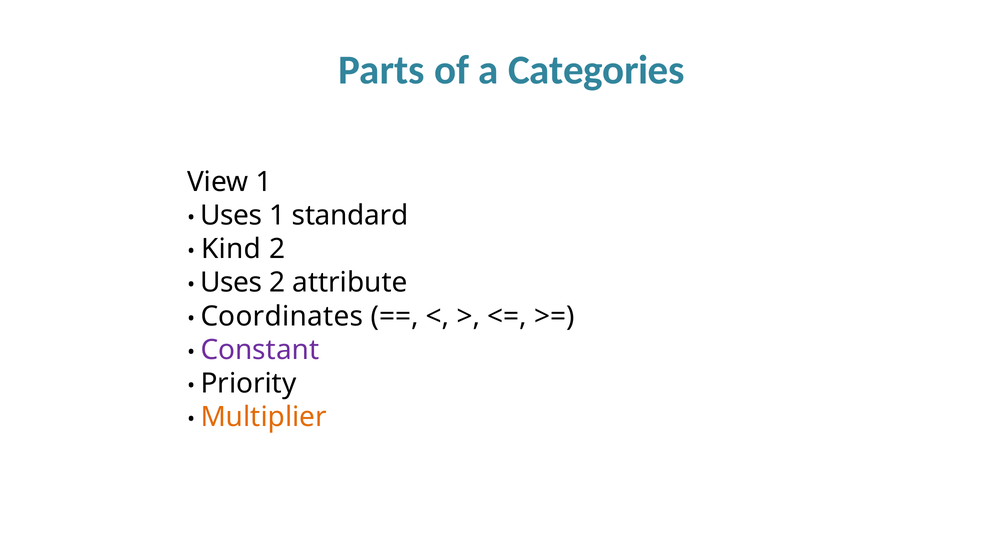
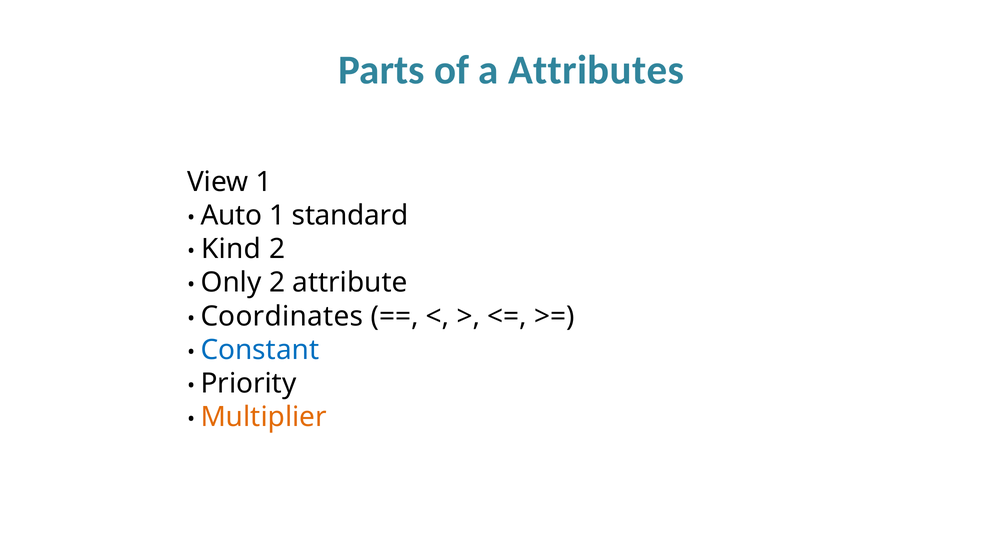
Categories: Categories -> Attributes (596, 70)
Uses: Uses -> Auto (231, 215)
Uses: Uses -> Only (231, 283)
Constant colour: purple -> blue (260, 350)
